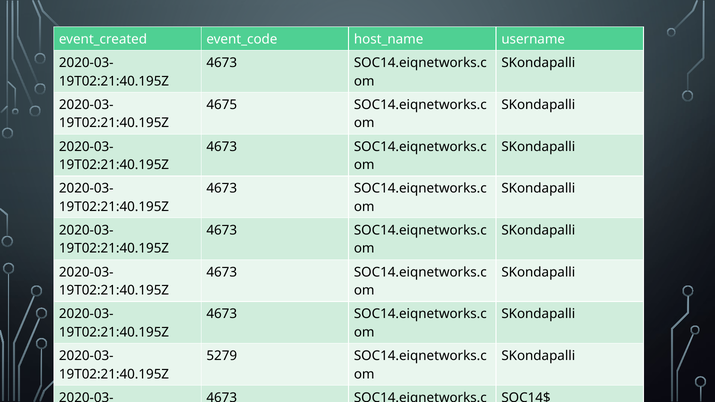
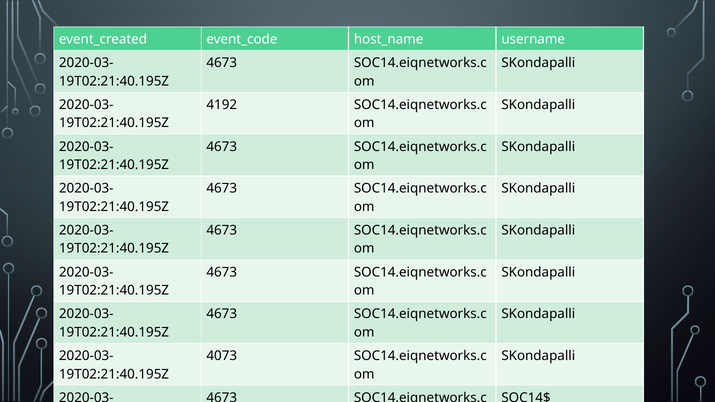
4675: 4675 -> 4192 (222, 105)
5279: 5279 -> 4073 (222, 356)
